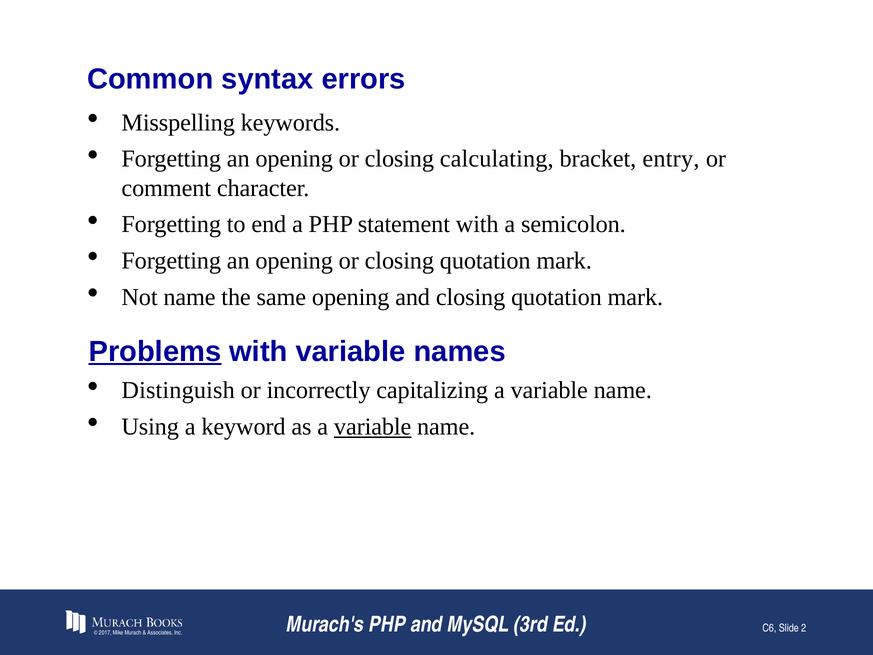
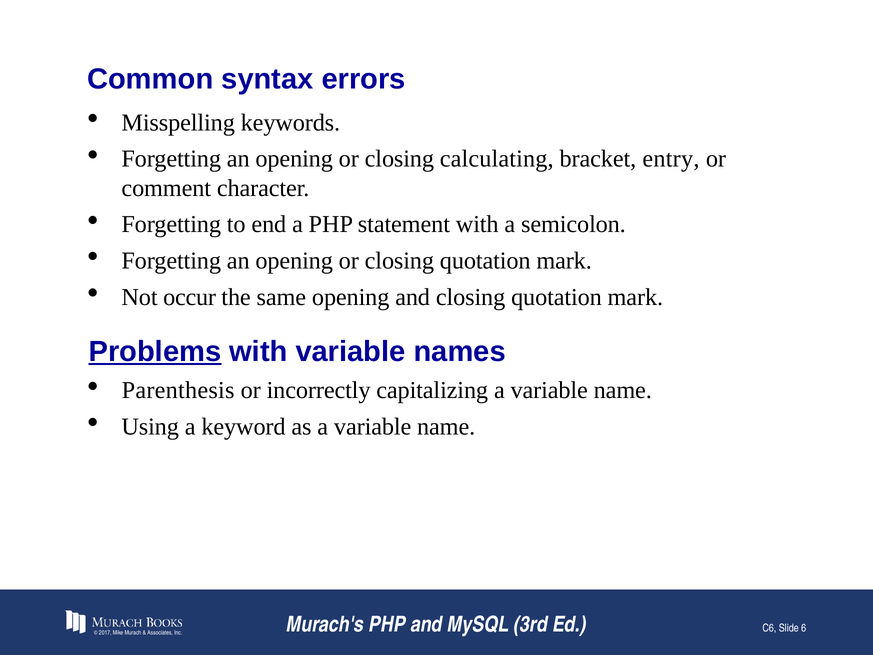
Not name: name -> occur (190, 297)
Distinguish: Distinguish -> Parenthesis (178, 390)
variable underline: present -> none (373, 427)
2: 2 -> 6 (804, 628)
